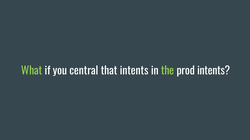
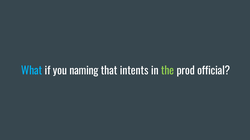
What colour: light green -> light blue (32, 71)
central: central -> naming (84, 71)
prod intents: intents -> official (214, 71)
